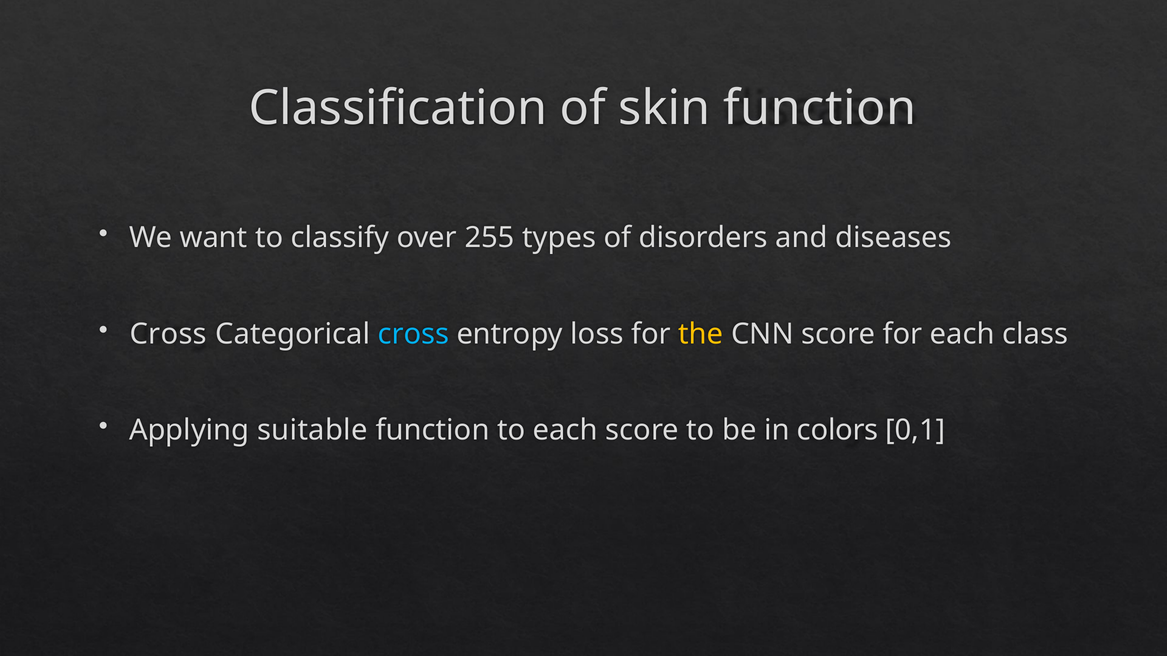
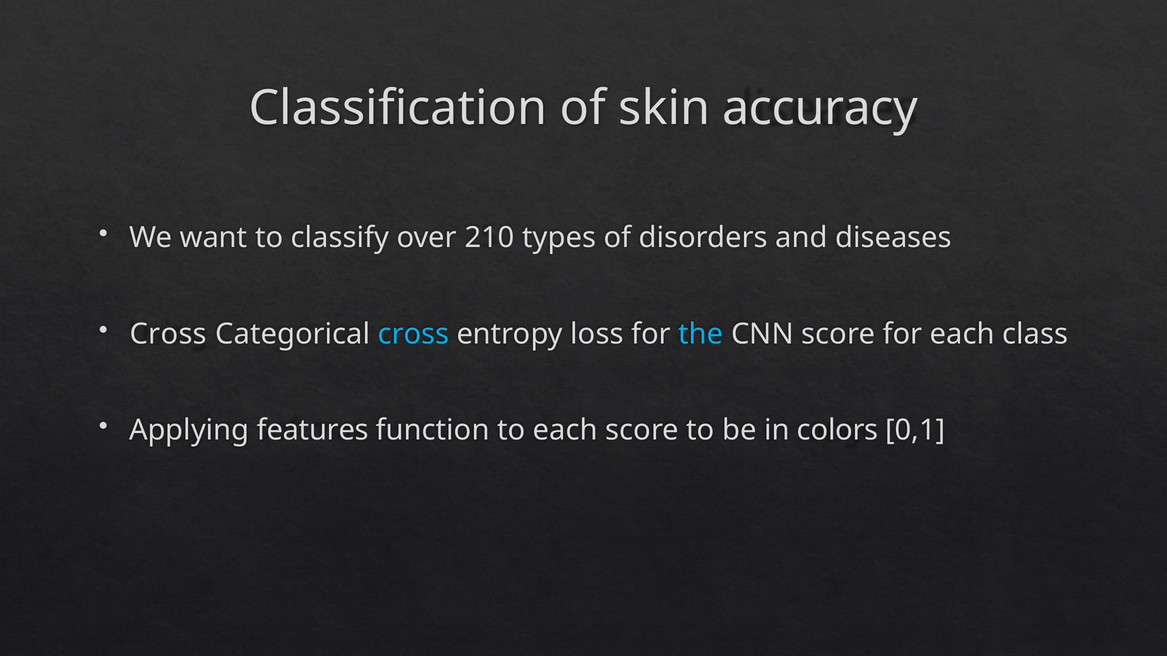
skin function: function -> accuracy (820, 108)
255: 255 -> 210 (490, 238)
the colour: yellow -> light blue (701, 334)
suitable: suitable -> features (313, 430)
